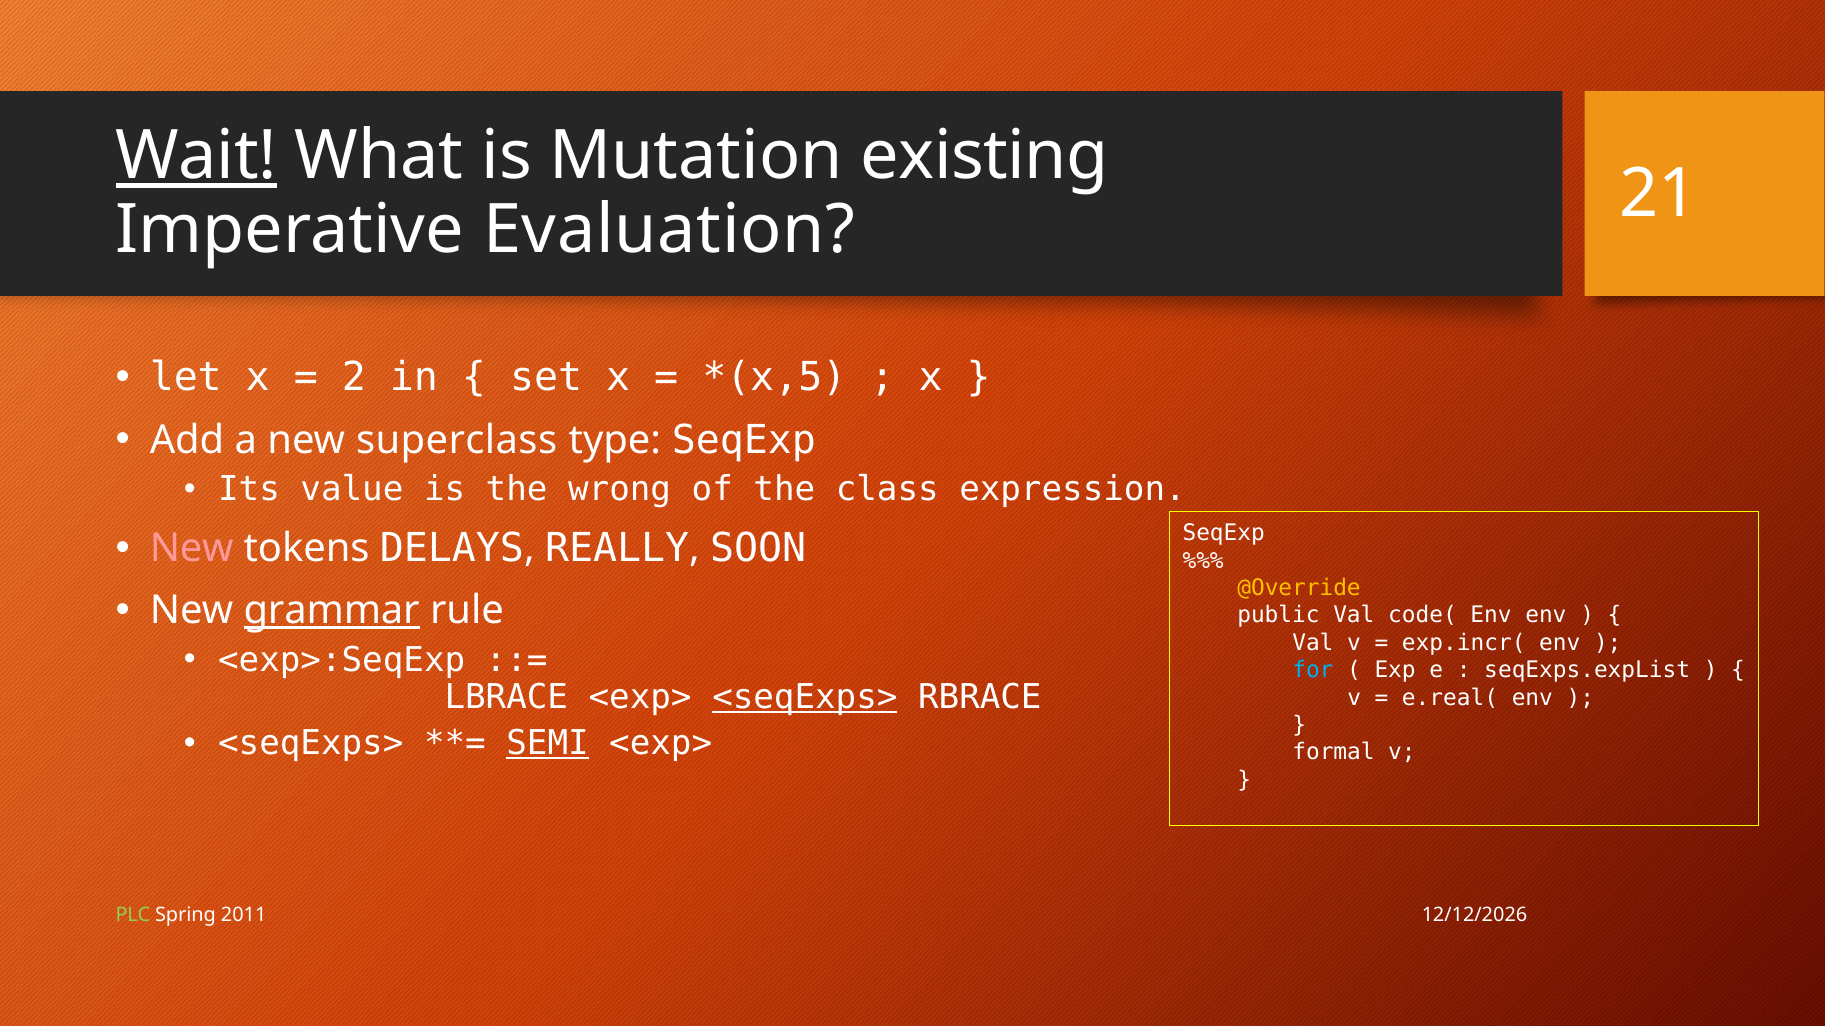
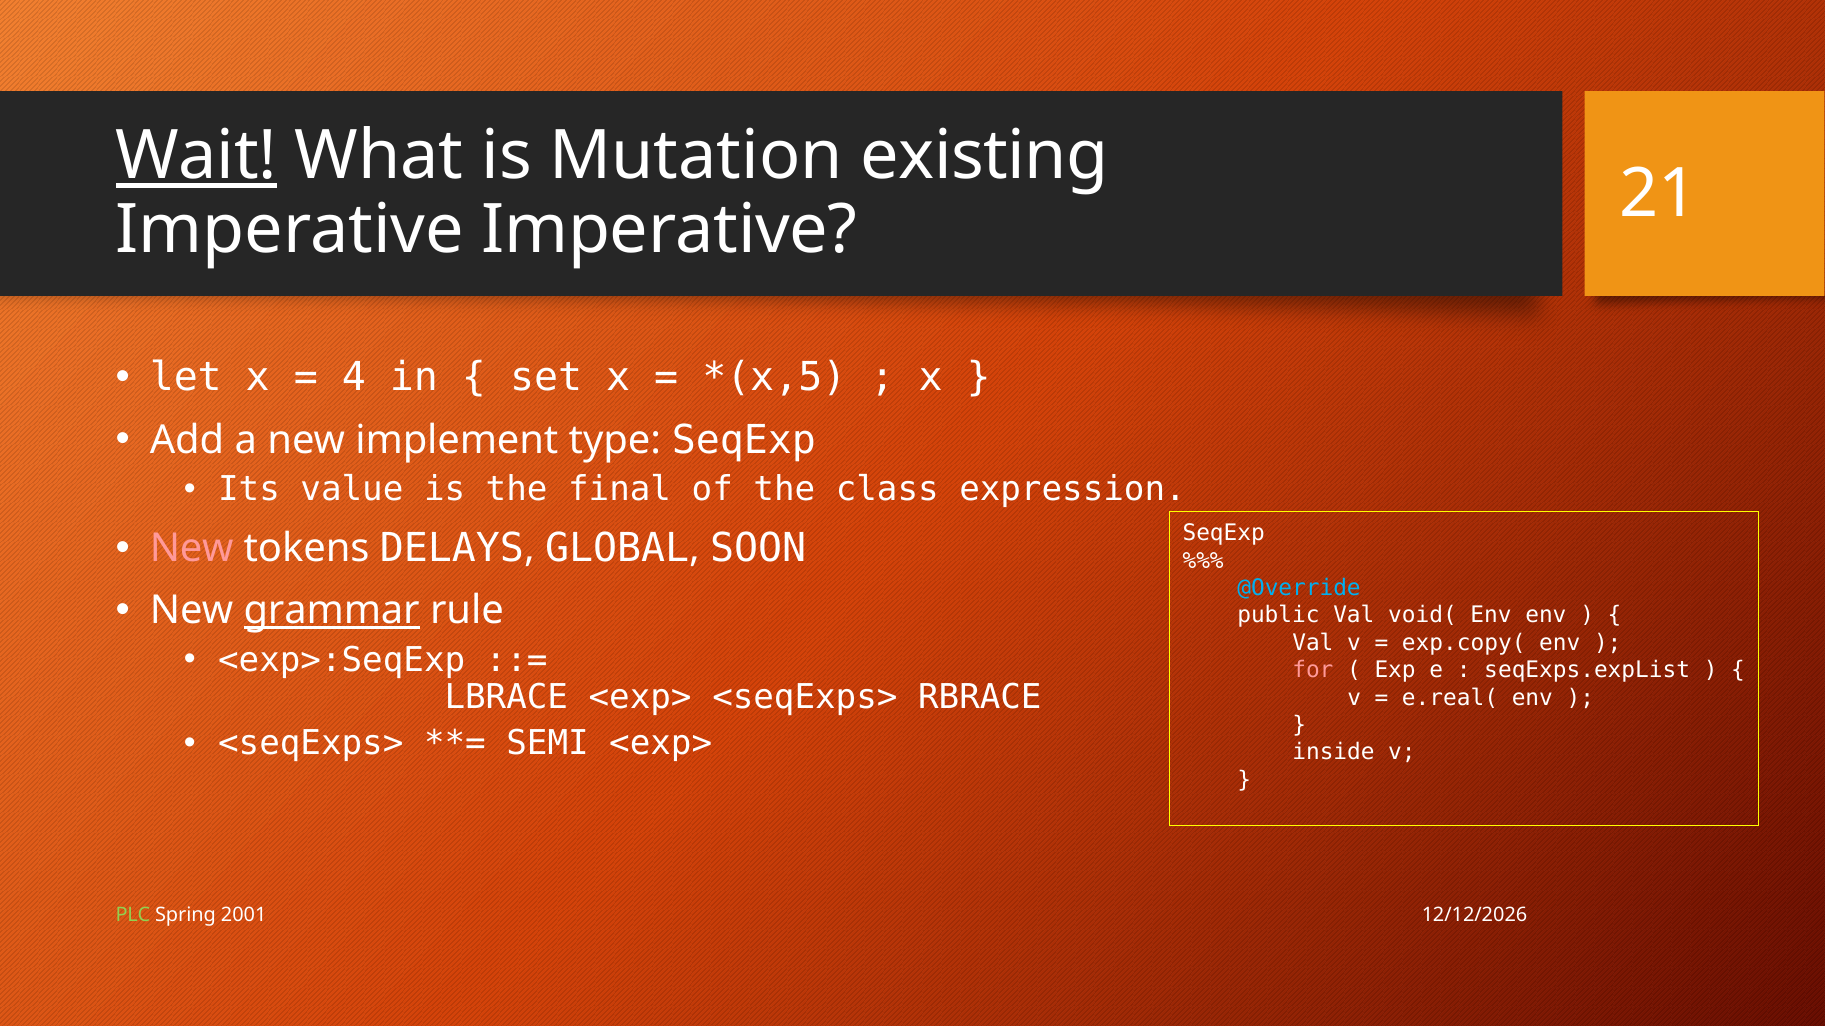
Imperative Evaluation: Evaluation -> Imperative (670, 230)
2: 2 -> 4 (354, 378)
superclass: superclass -> implement (457, 440)
wrong: wrong -> final (620, 490)
REALLY: REALLY -> GLOBAL (617, 549)
@Override colour: yellow -> light blue (1299, 588)
code(: code( -> void( (1423, 616)
exp.incr(: exp.incr( -> exp.copy( (1464, 643)
for colour: light blue -> pink (1313, 671)
<seqExps> underline: present -> none (805, 697)
SEMI underline: present -> none (548, 744)
formal: formal -> inside (1333, 753)
2011: 2011 -> 2001 (244, 916)
